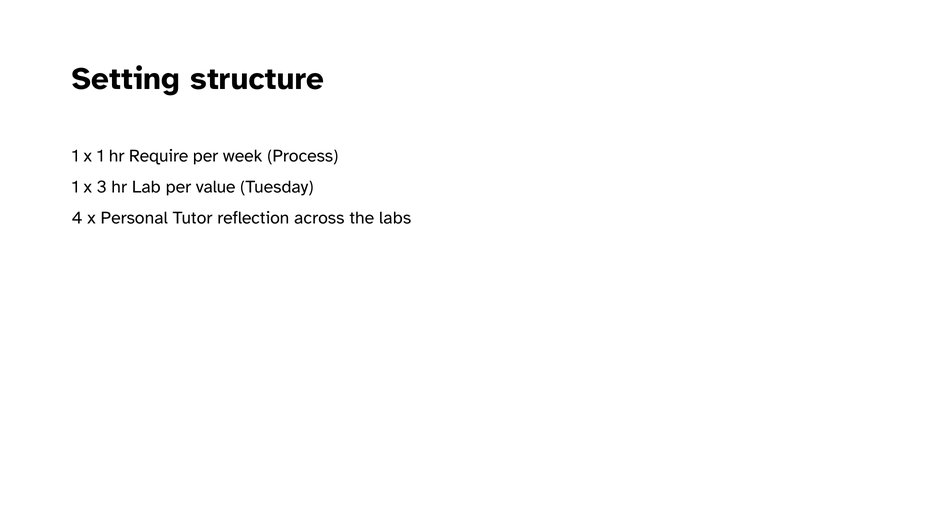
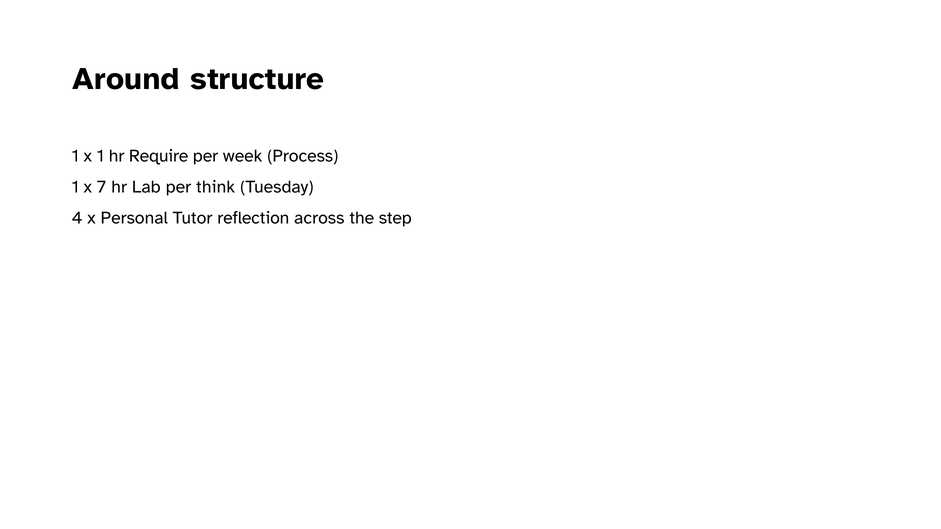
Setting: Setting -> Around (126, 79)
3: 3 -> 7 (102, 187)
value: value -> think (216, 187)
labs: labs -> step (395, 218)
